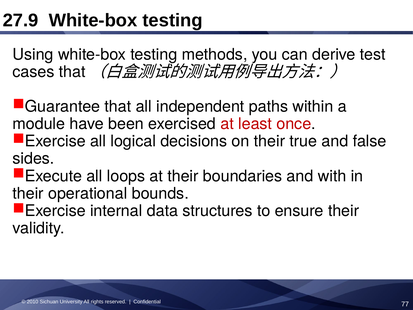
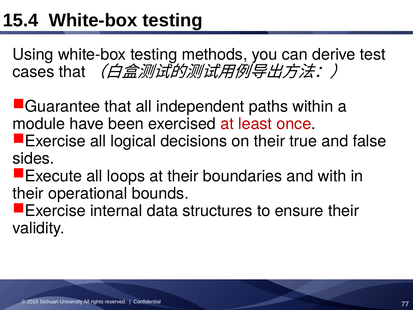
27.9: 27.9 -> 15.4 (21, 20)
